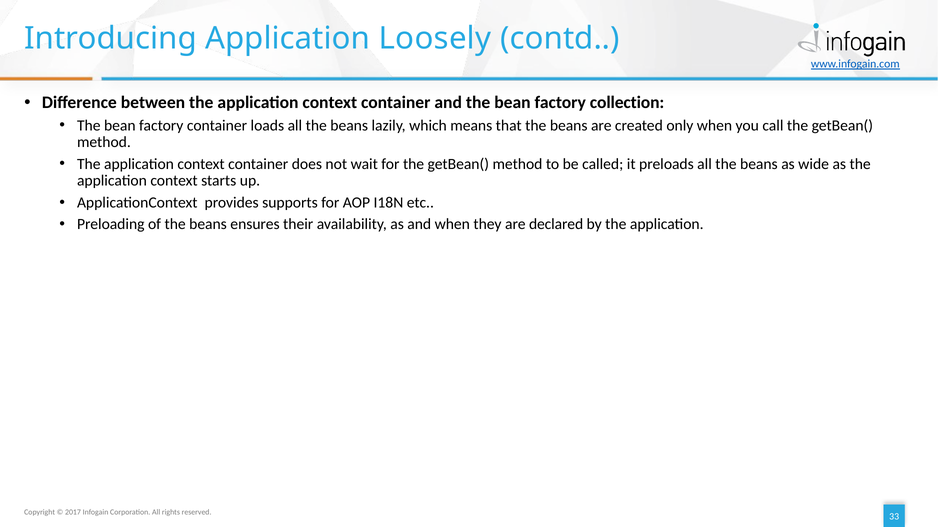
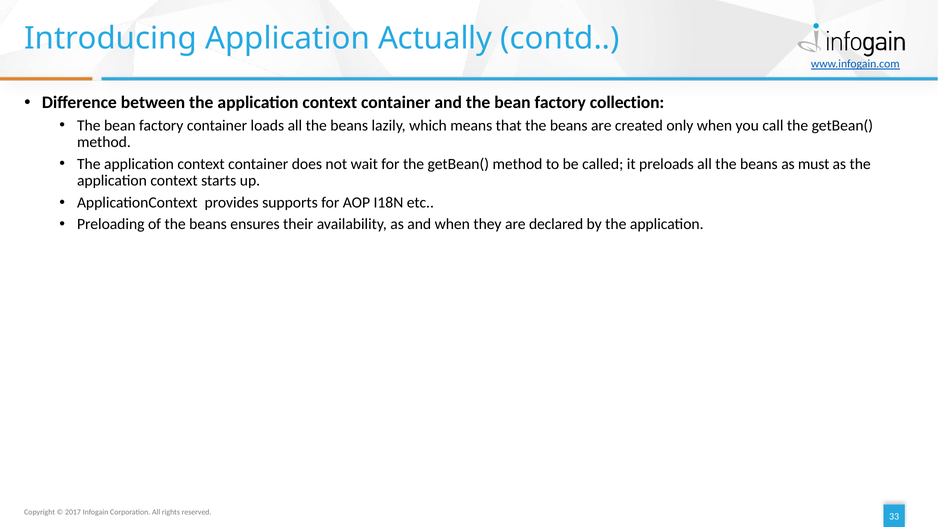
Loosely: Loosely -> Actually (435, 38)
wide: wide -> must (814, 164)
